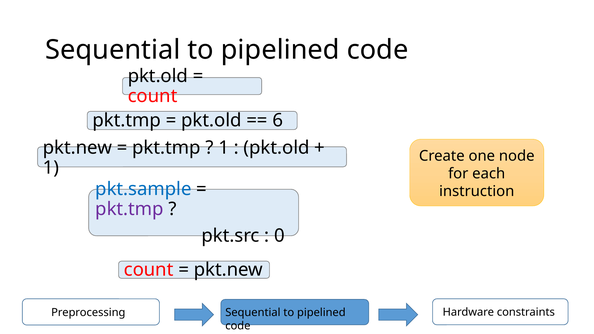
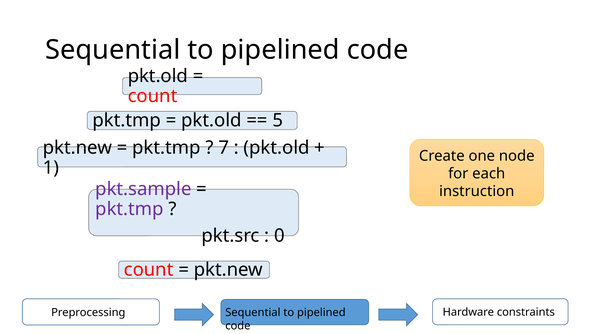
6: 6 -> 5 (278, 120)
1: 1 -> 7 (224, 148)
pkt.sample colour: blue -> purple (143, 189)
